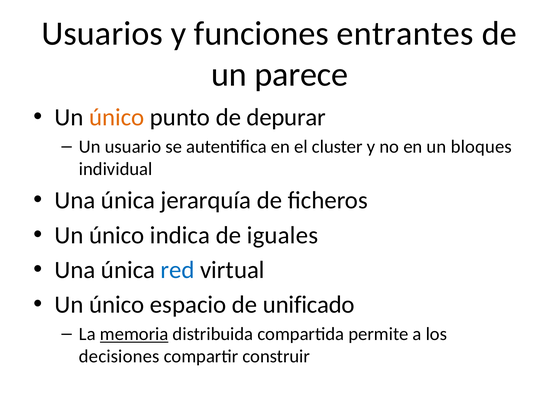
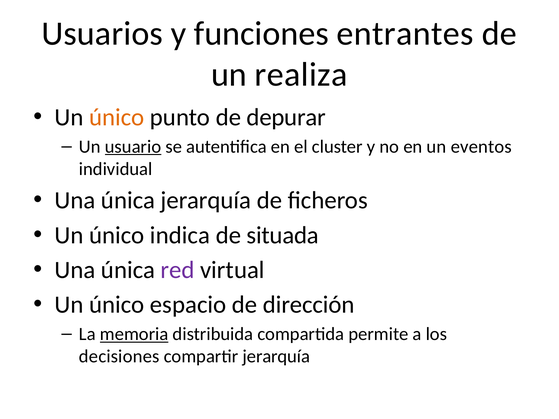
parece: parece -> realiza (301, 75)
usuario underline: none -> present (133, 147)
bloques: bloques -> eventos (481, 147)
iguales: iguales -> situada (283, 235)
red colour: blue -> purple (178, 270)
unificado: unificado -> dirección (309, 305)
compartir construir: construir -> jerarquía (276, 357)
